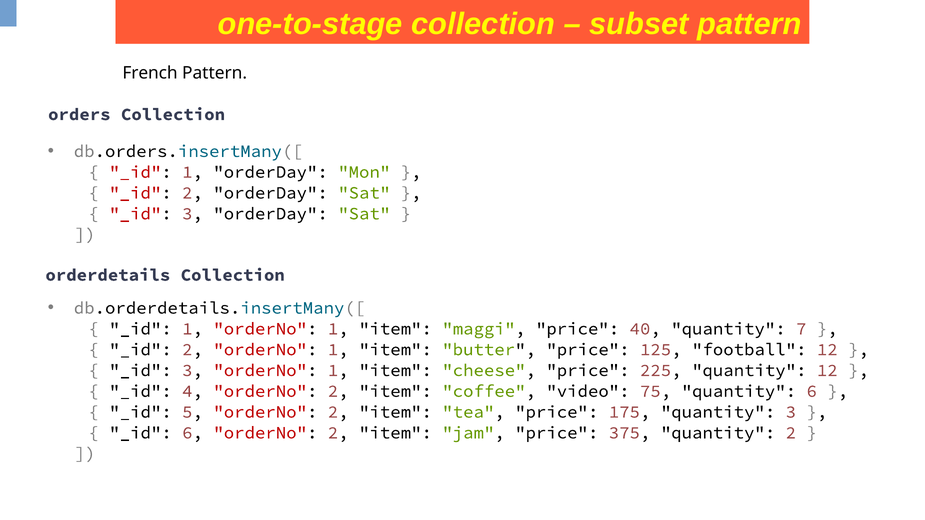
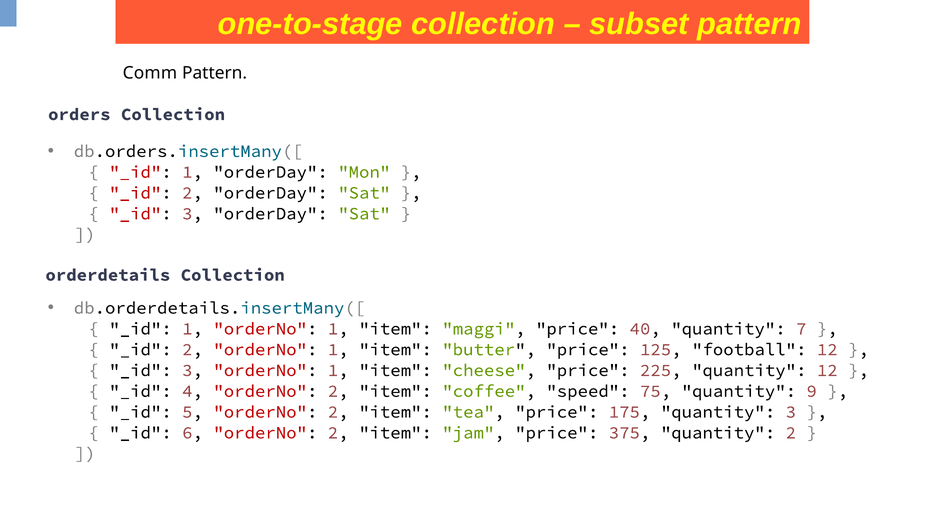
French: French -> Comm (150, 73)
video: video -> speed (588, 391)
quantity 6: 6 -> 9 (812, 391)
